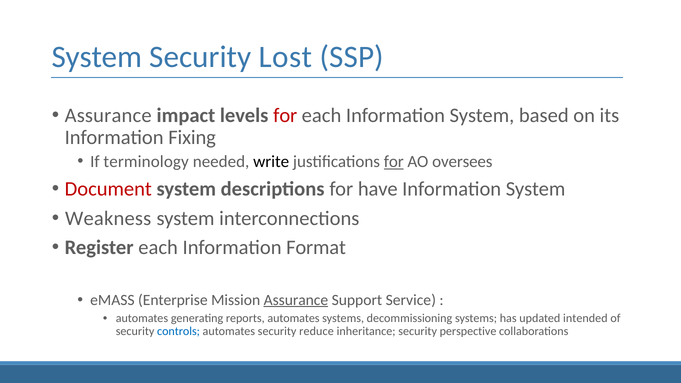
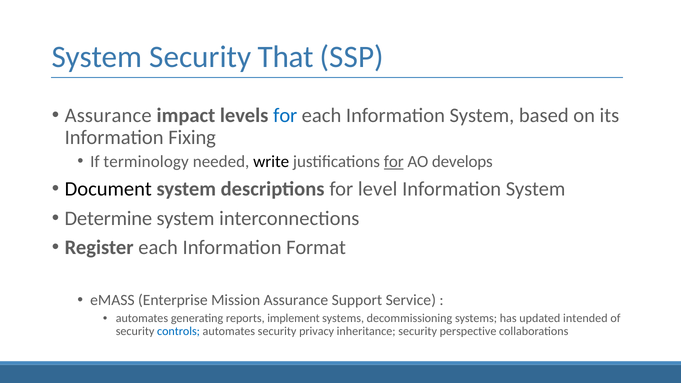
Lost: Lost -> That (286, 57)
for colour: red -> blue (285, 116)
oversees: oversees -> develops (462, 162)
Document colour: red -> black (108, 189)
have: have -> level (378, 189)
Weakness: Weakness -> Determine (108, 218)
Assurance underline: present -> none (296, 300)
reports automates: automates -> implement (294, 319)
reduce: reduce -> privacy (317, 332)
